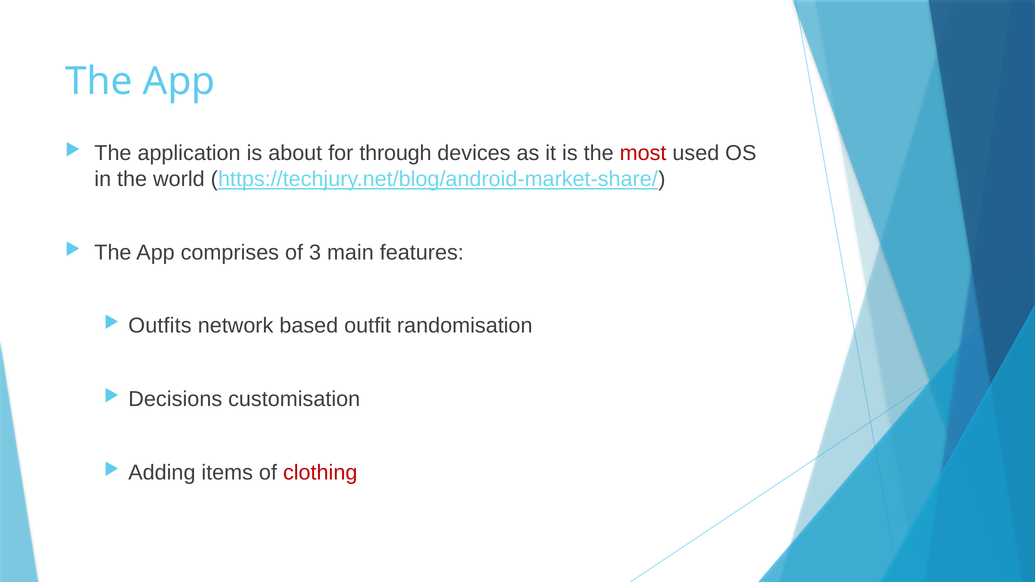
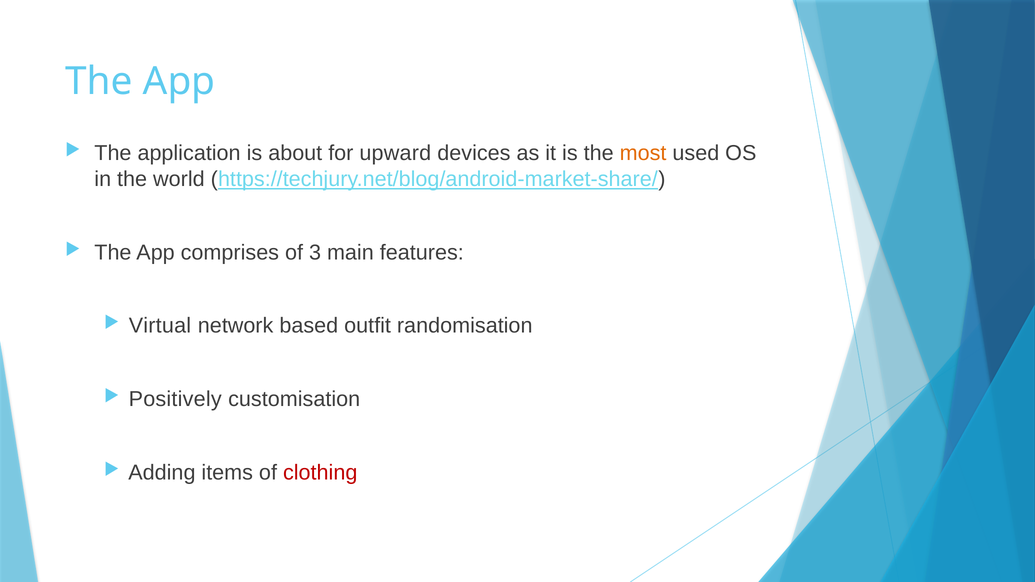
through: through -> upward (395, 153)
most colour: red -> orange (643, 153)
Outfits: Outfits -> Virtual (160, 326)
Decisions: Decisions -> Positively (175, 399)
